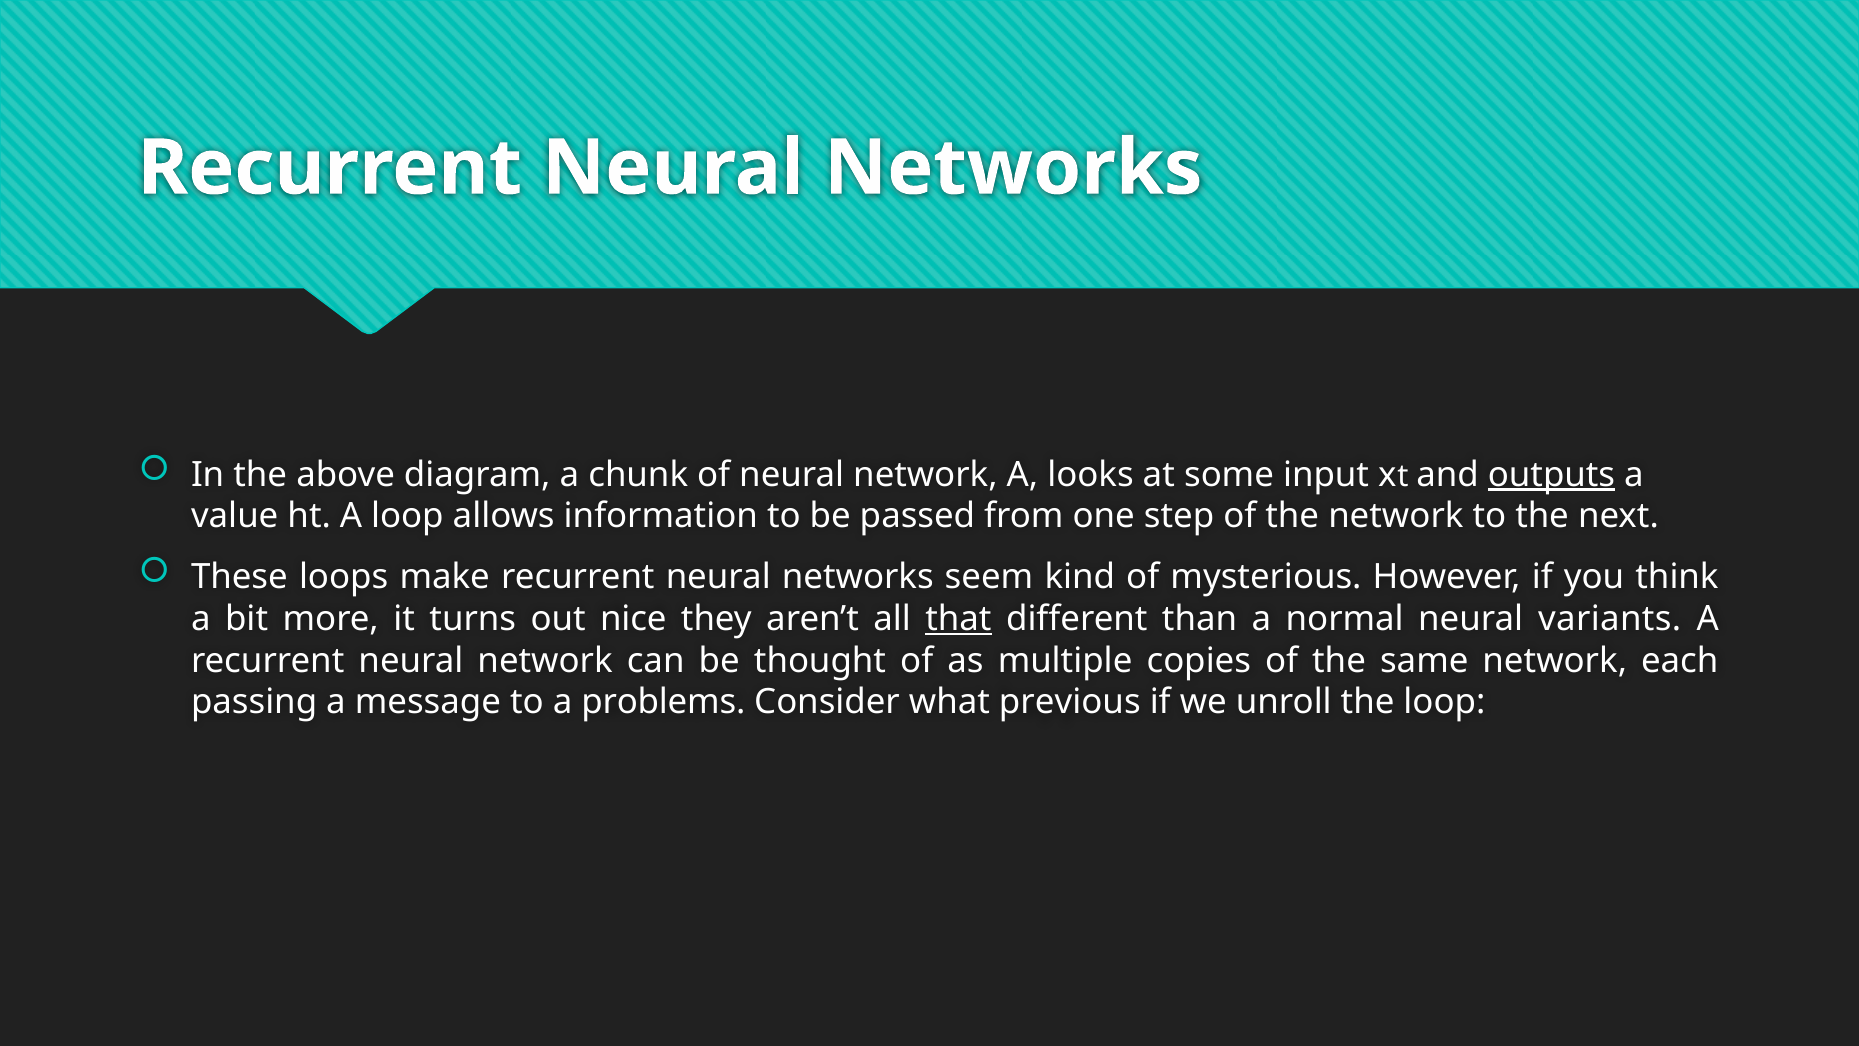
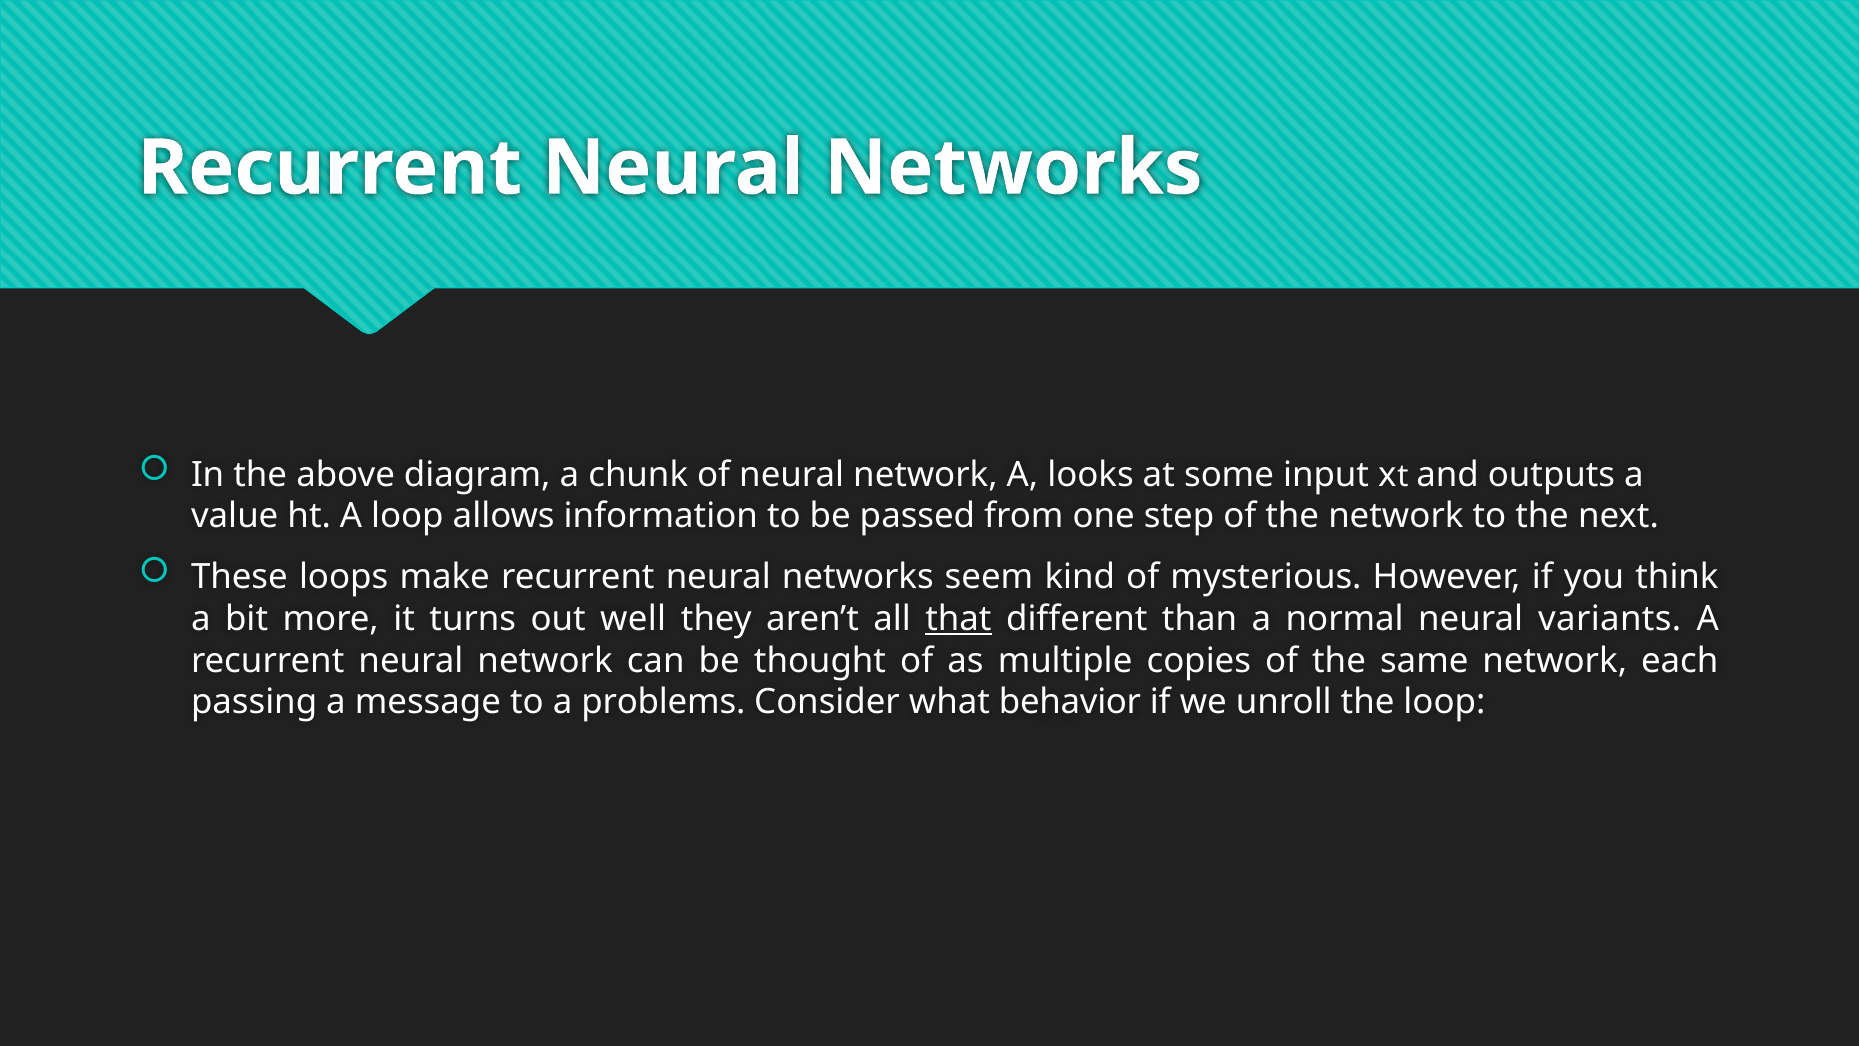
outputs underline: present -> none (1552, 474)
nice: nice -> well (633, 618)
previous: previous -> behavior (1070, 702)
